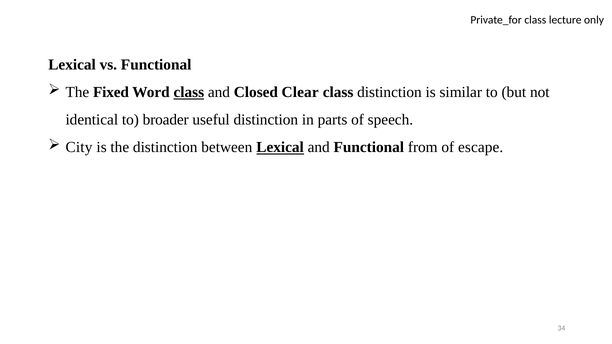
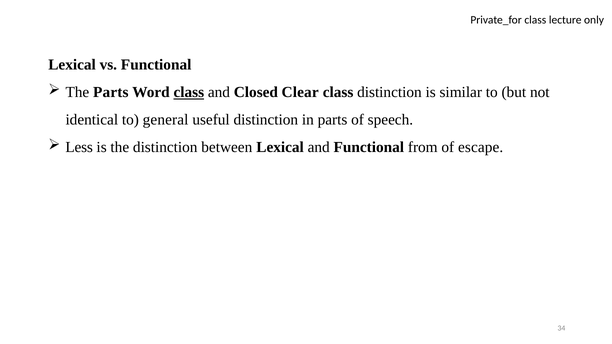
The Fixed: Fixed -> Parts (111, 92)
broader: broader -> general (166, 120)
City: City -> Less (79, 147)
Lexical underline: present -> none (280, 147)
